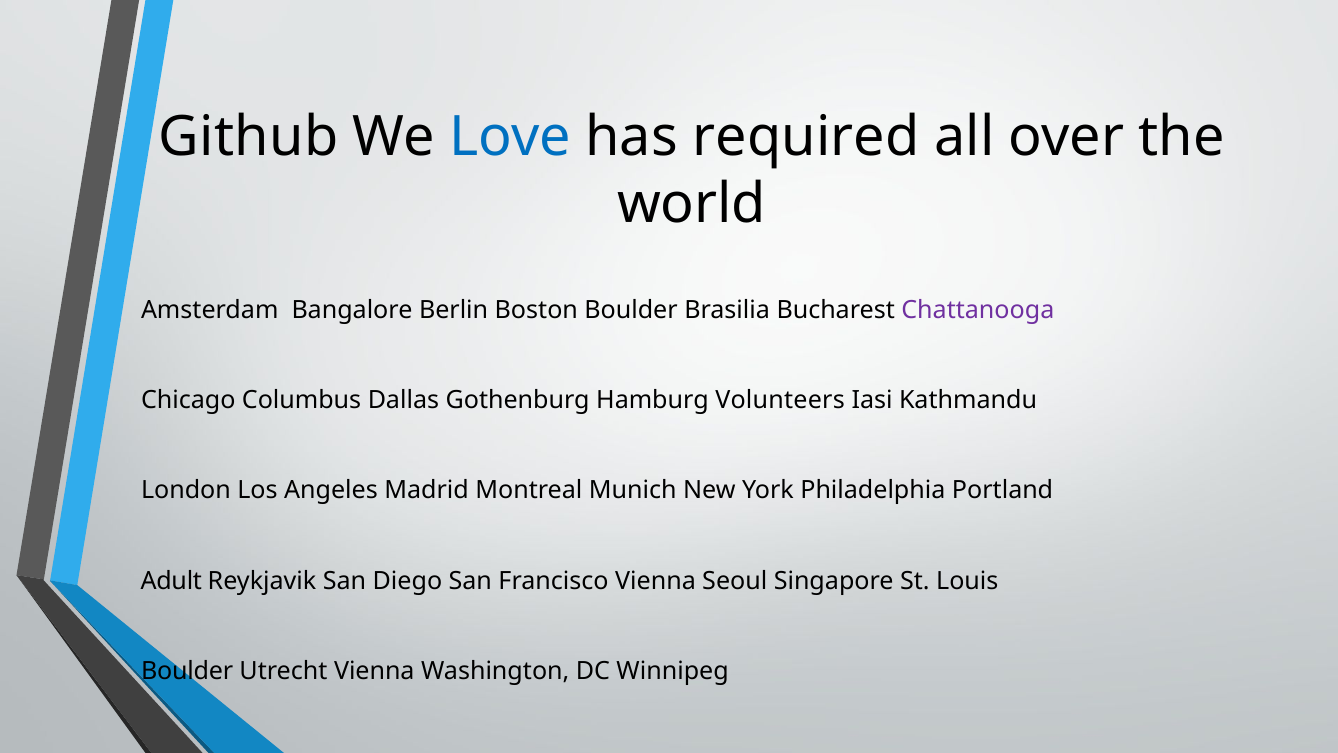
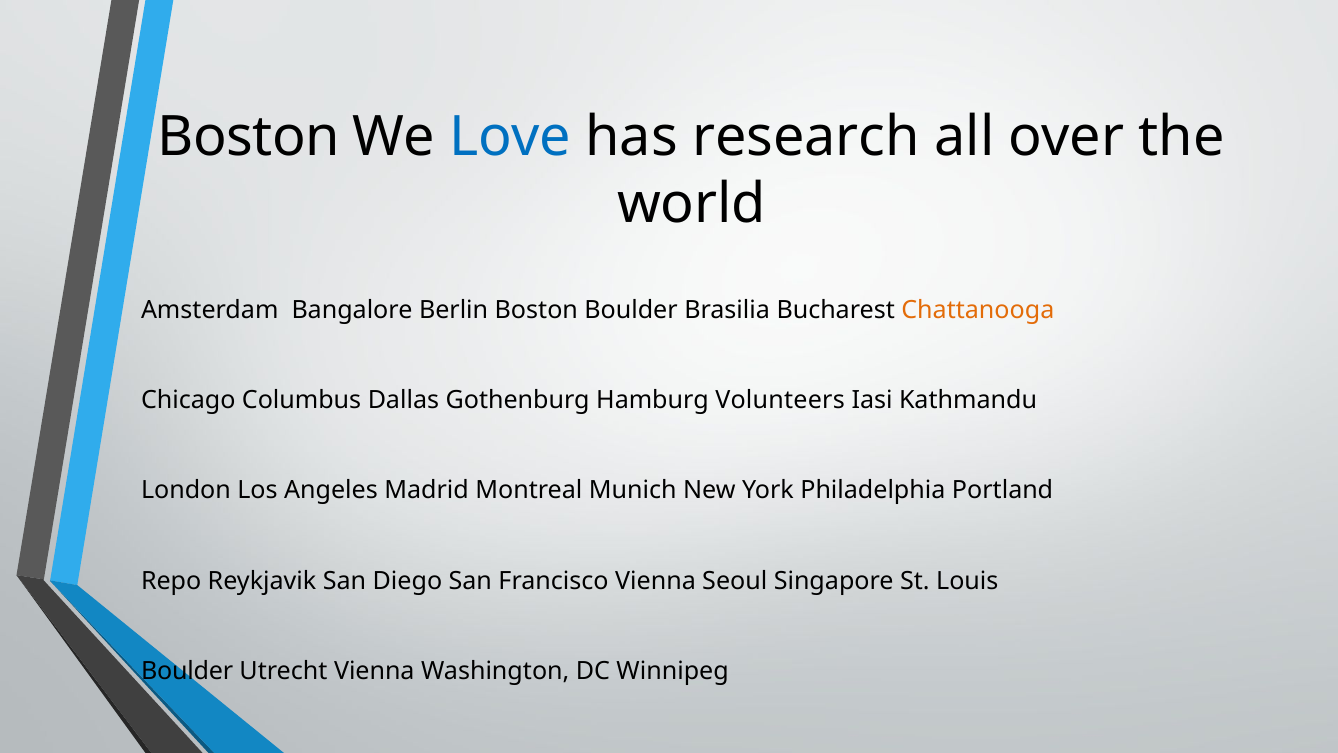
Github: Github -> Boston (249, 137)
required: required -> research (806, 137)
Chattanooga colour: purple -> orange (978, 310)
Adult: Adult -> Repo (171, 581)
